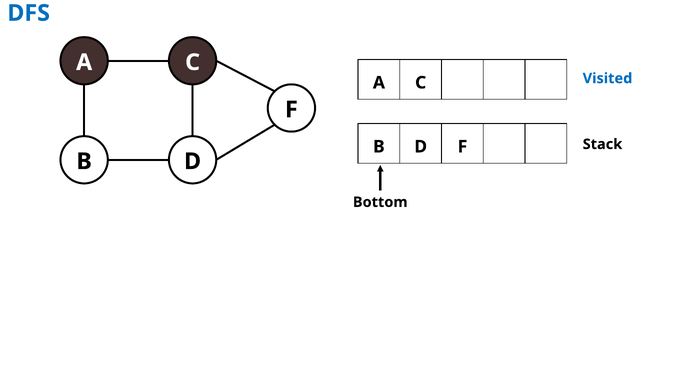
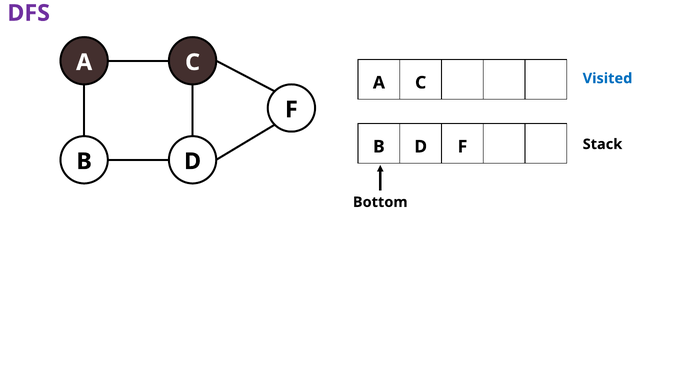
DFS colour: blue -> purple (29, 13)
